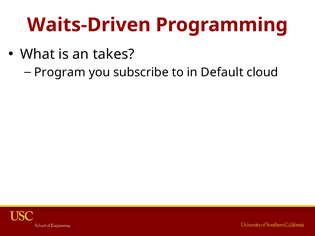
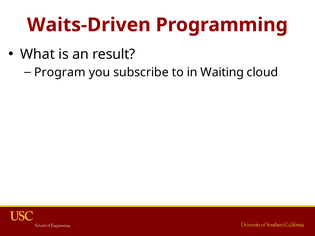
takes: takes -> result (114, 54)
Default: Default -> Waiting (222, 72)
